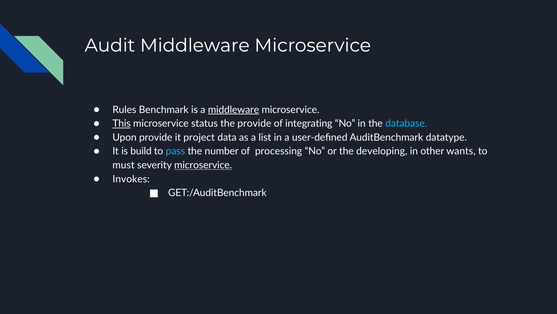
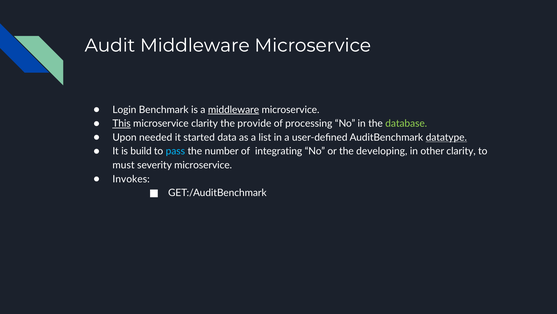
Rules: Rules -> Login (124, 110)
microservice status: status -> clarity (205, 123)
integrating: integrating -> processing (309, 123)
database colour: light blue -> light green (406, 123)
Upon provide: provide -> needed (156, 137)
project: project -> started (199, 137)
datatype underline: none -> present (446, 137)
processing: processing -> integrating (279, 151)
other wants: wants -> clarity (461, 151)
microservice underline: present -> none (203, 165)
